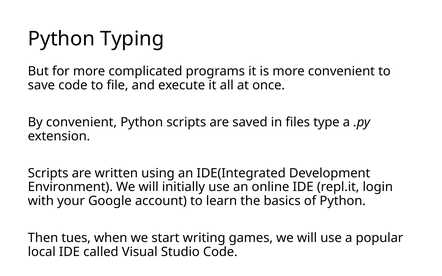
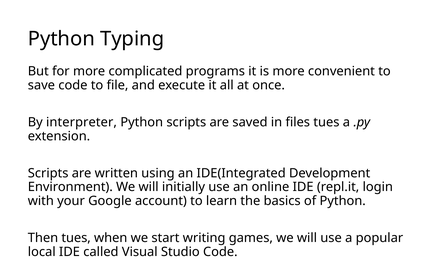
By convenient: convenient -> interpreter (81, 122)
files type: type -> tues (326, 122)
